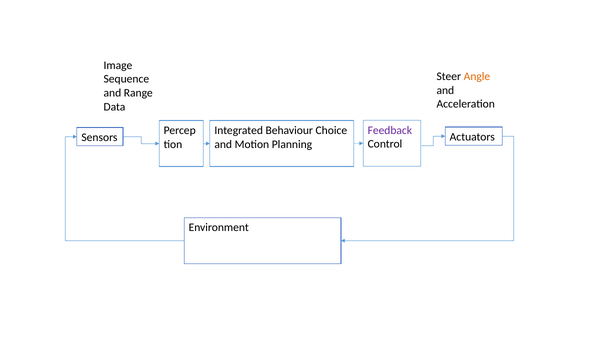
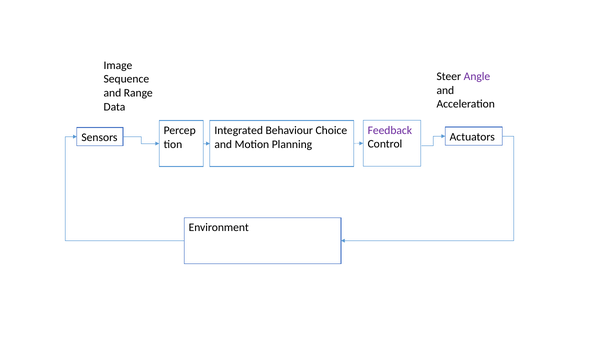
Angle colour: orange -> purple (477, 77)
